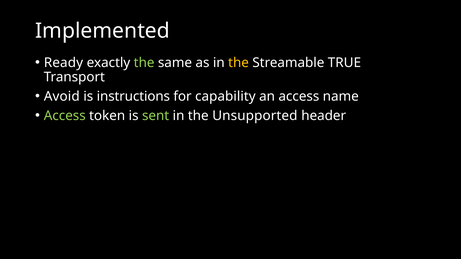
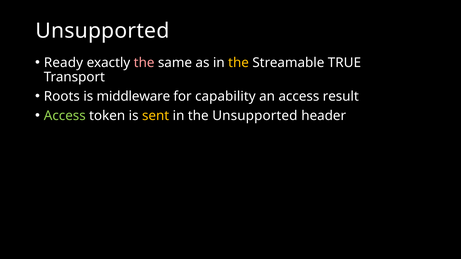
Implemented: Implemented -> Unsupported (102, 31)
the colour: light green -> pink (144, 63)
Avoid: Avoid -> Roots (62, 97)
instructions: instructions -> middleware (133, 97)
name: name -> result (341, 97)
sent colour: light green -> yellow (156, 116)
